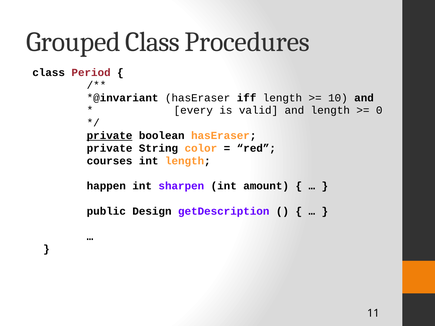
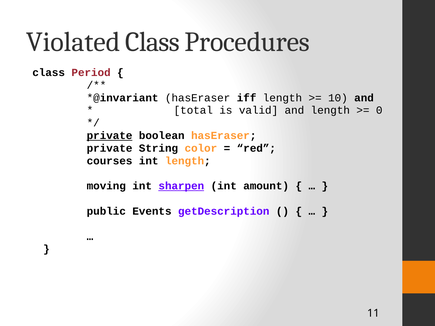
Grouped: Grouped -> Violated (73, 42)
every: every -> total (193, 110)
happen: happen -> moving (106, 186)
sharpen underline: none -> present (181, 186)
Design: Design -> Events (152, 211)
